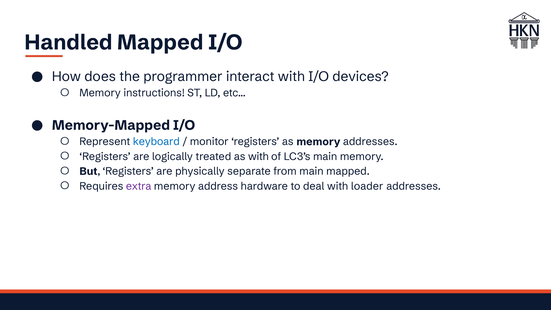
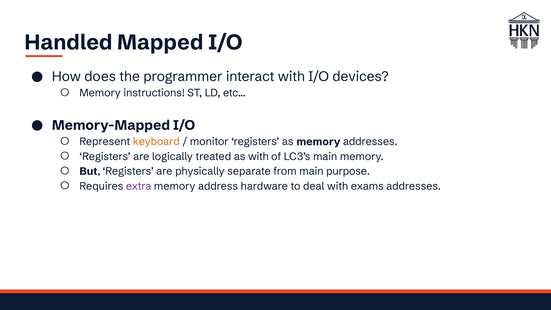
keyboard colour: blue -> orange (156, 142)
main mapped: mapped -> purpose (348, 171)
loader: loader -> exams (367, 186)
